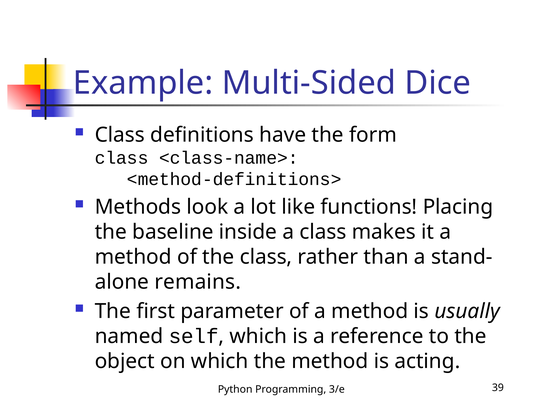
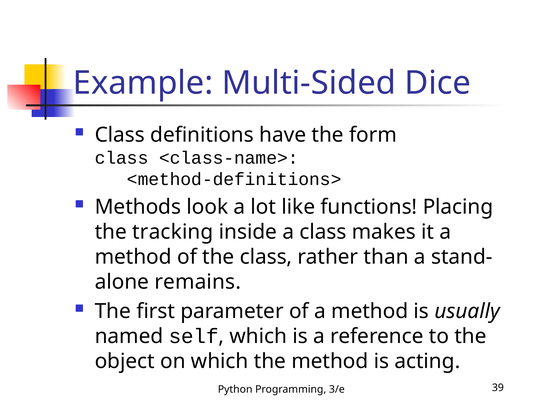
baseline: baseline -> tracking (173, 232)
